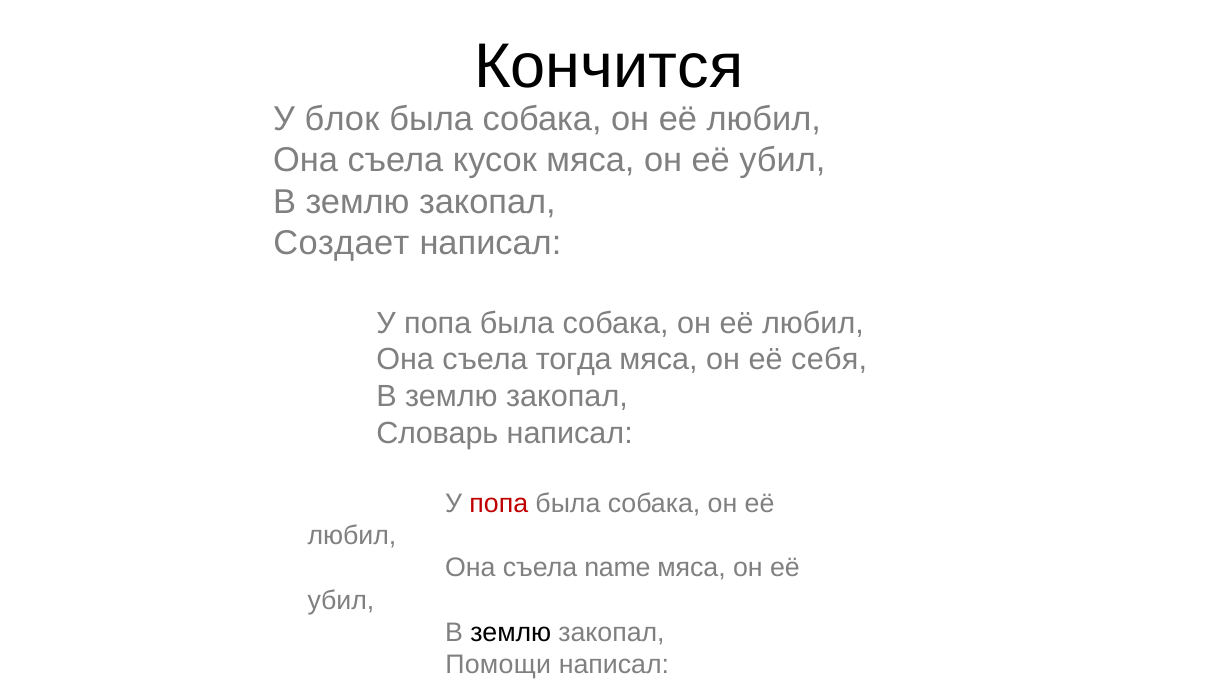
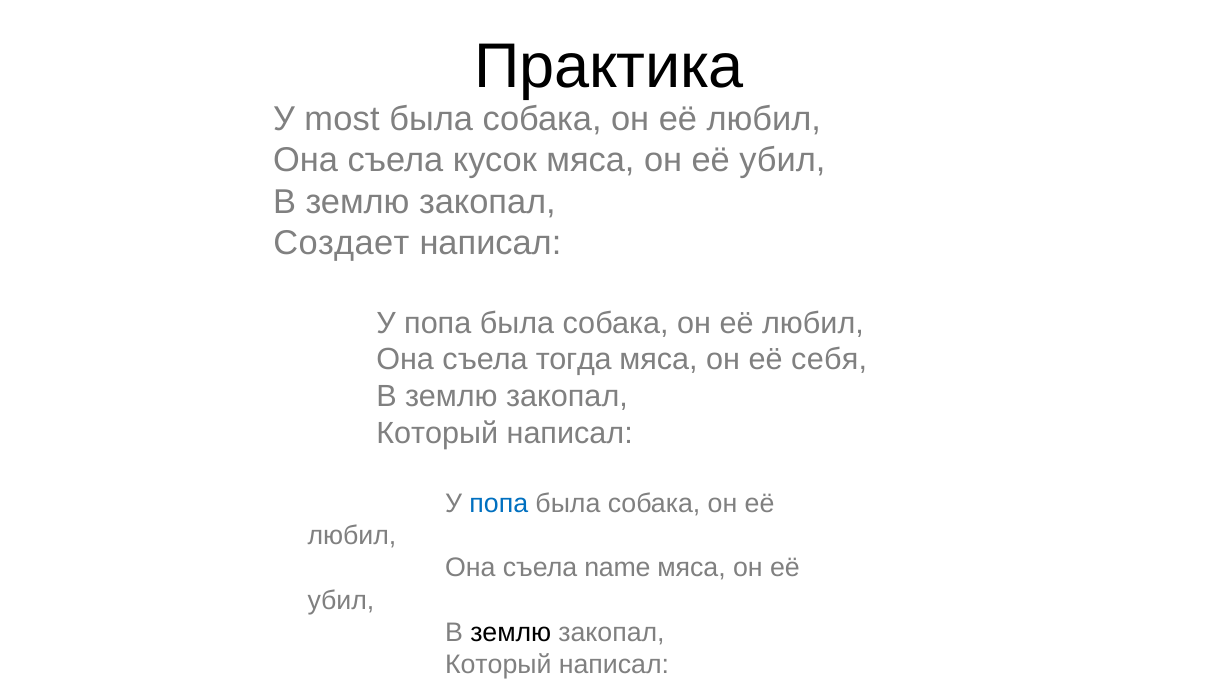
Кончится: Кончится -> Практика (609, 67)
блок: блок -> most (342, 119)
Словарь: Словарь -> Который (437, 433)
попа colour: red -> blue (499, 504)
Помощи: Помощи -> Который (498, 664)
